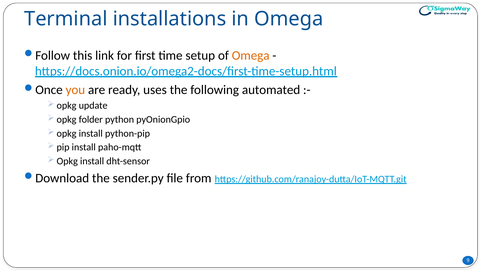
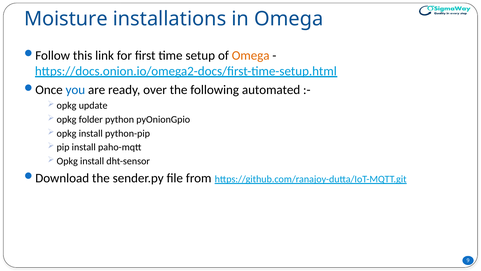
Terminal: Terminal -> Moisture (66, 19)
you colour: orange -> blue (75, 90)
uses: uses -> over (155, 90)
